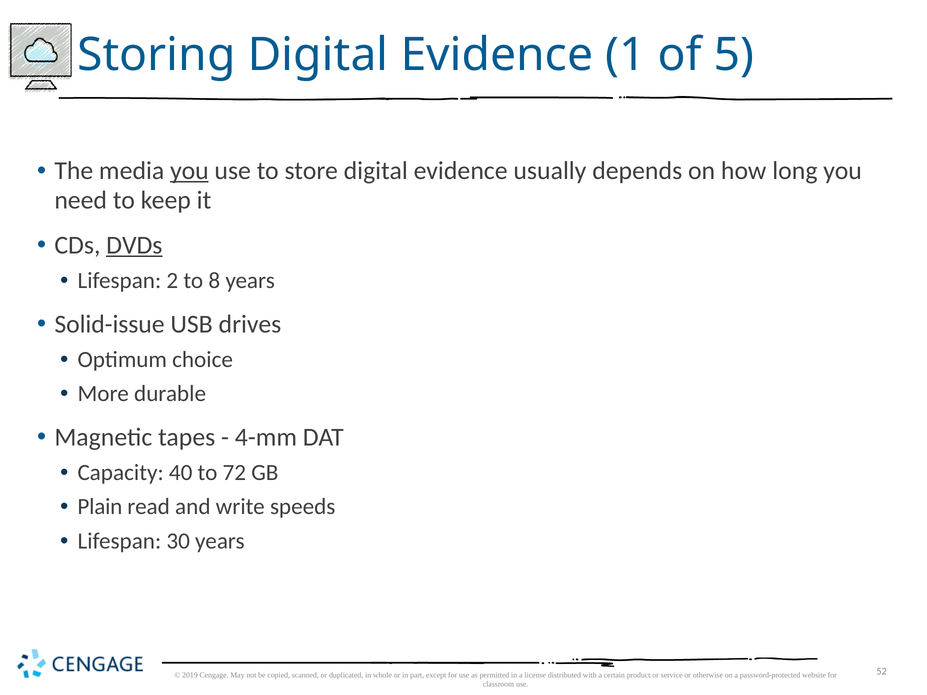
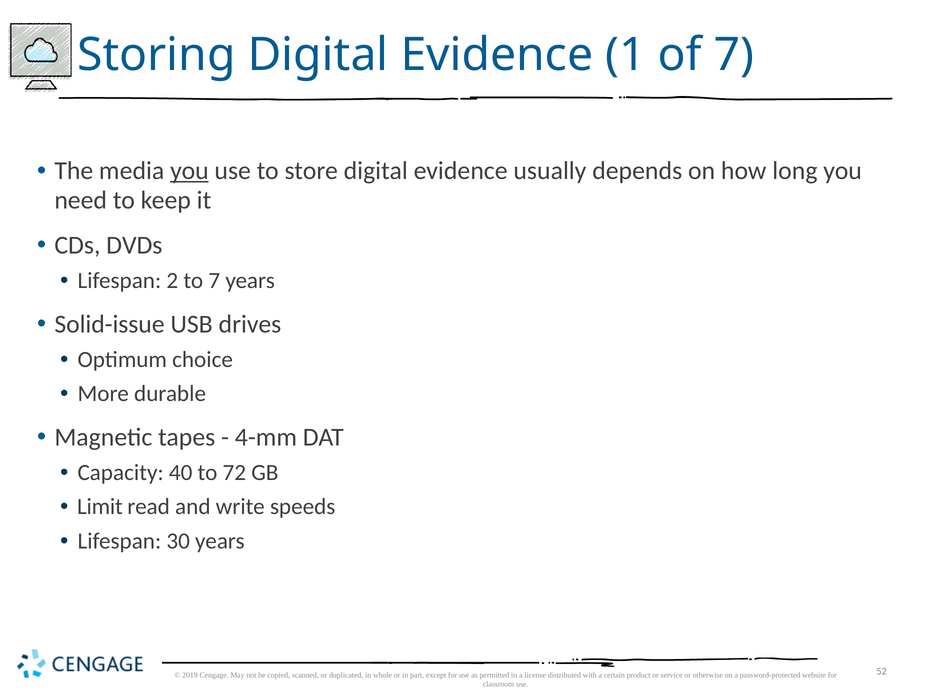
of 5: 5 -> 7 (734, 55)
DVDs underline: present -> none (134, 245)
to 8: 8 -> 7 (214, 281)
Plain: Plain -> Limit (100, 507)
